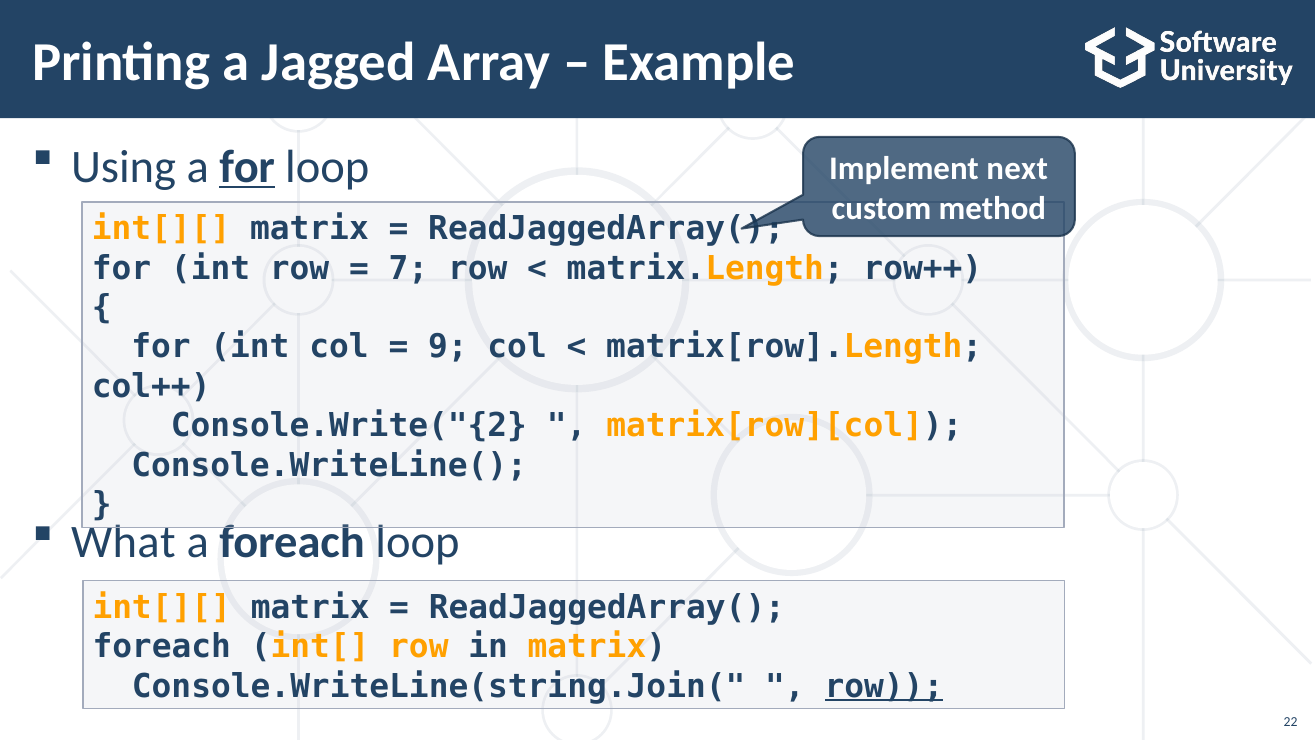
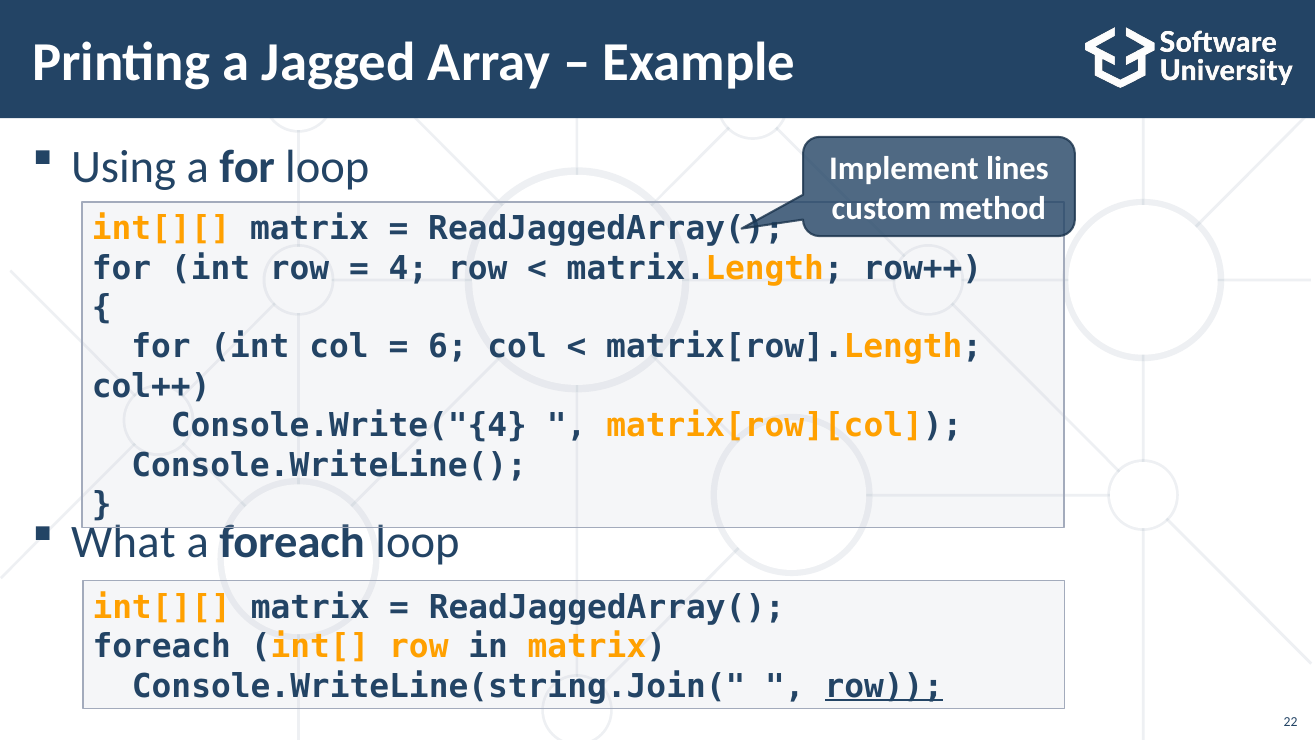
for underline: present -> none (247, 167)
next: next -> lines (1017, 169)
7: 7 -> 4 (408, 268)
9: 9 -> 6 (448, 347)
Console.Write("{2: Console.Write("{2 -> Console.Write("{4 (349, 426)
